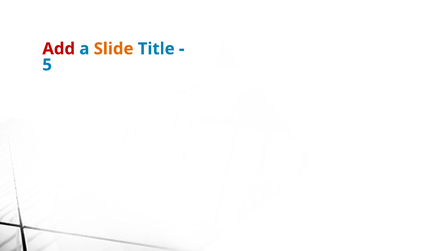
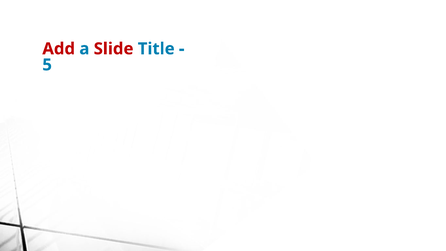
Slide colour: orange -> red (114, 49)
